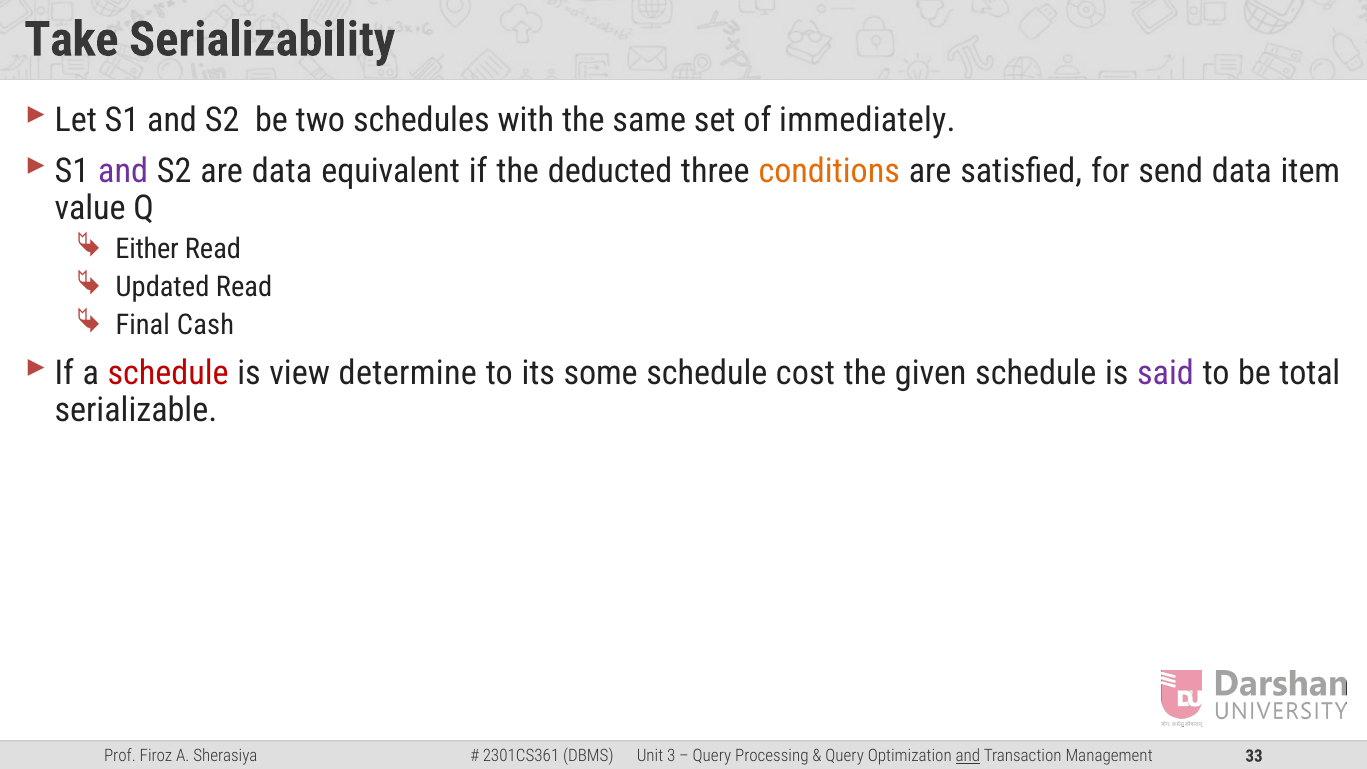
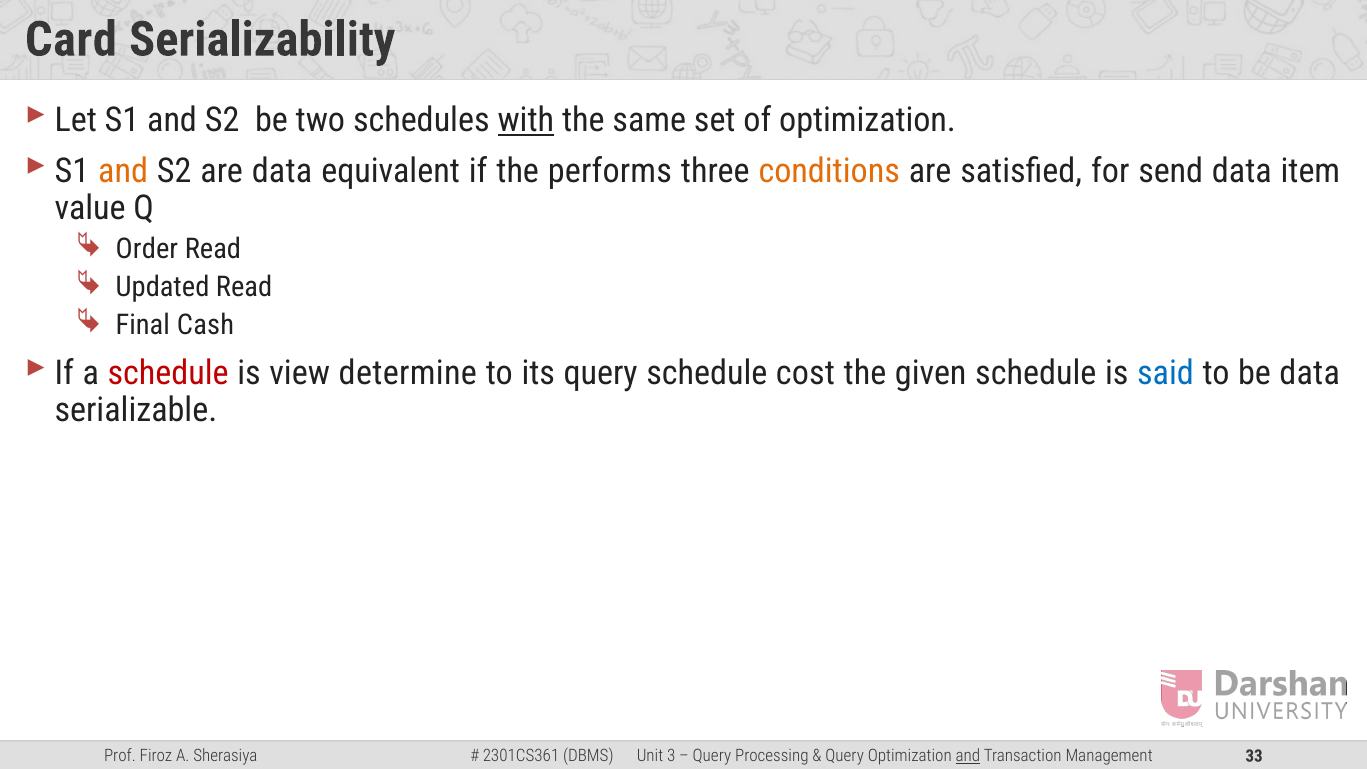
Take: Take -> Card (71, 40)
with underline: none -> present (526, 120)
of immediately: immediately -> optimization (868, 120)
and colour: purple -> orange (123, 171)
deducted: deducted -> performs (610, 171)
Either: Either -> Order (147, 249)
its some: some -> query (601, 373)
said colour: purple -> blue (1166, 373)
be total: total -> data (1310, 373)
